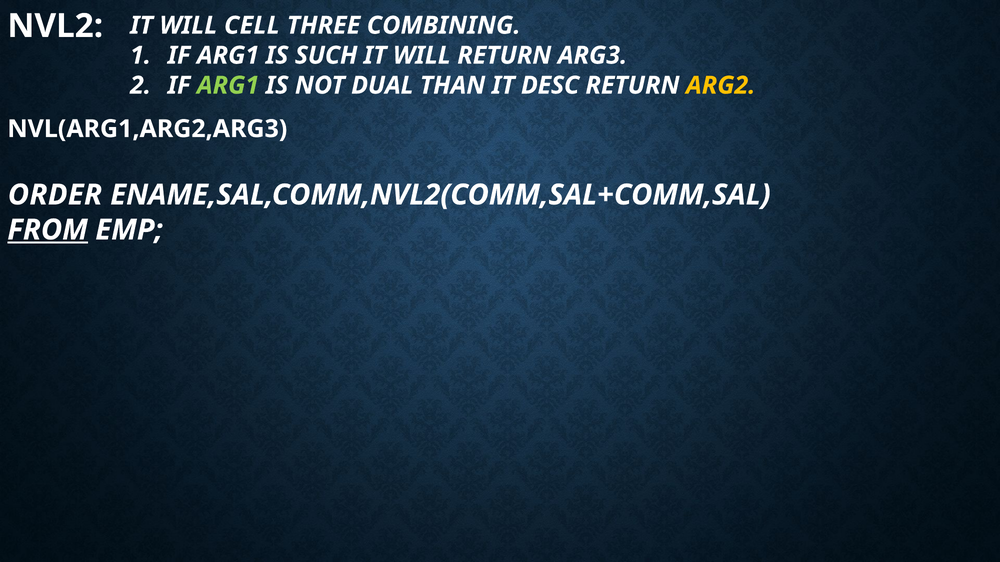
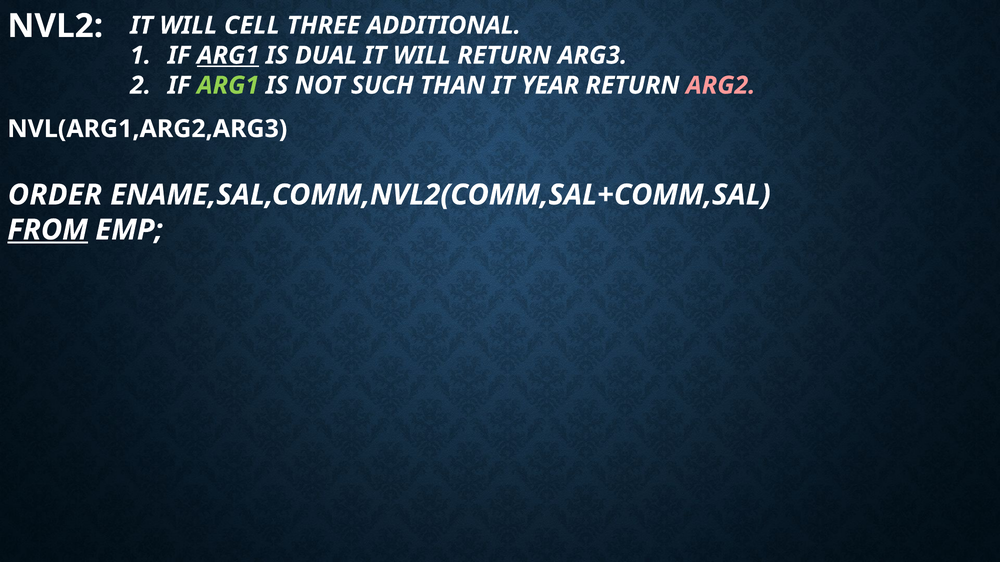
COMBINING: COMBINING -> ADDITIONAL (444, 25)
ARG1 underline: none -> present (228, 55)
SUCH: SUCH -> DUAL (326, 55)
DUAL: DUAL -> SUCH (382, 85)
DESC: DESC -> YEAR (550, 85)
ARG2 colour: yellow -> pink (721, 85)
